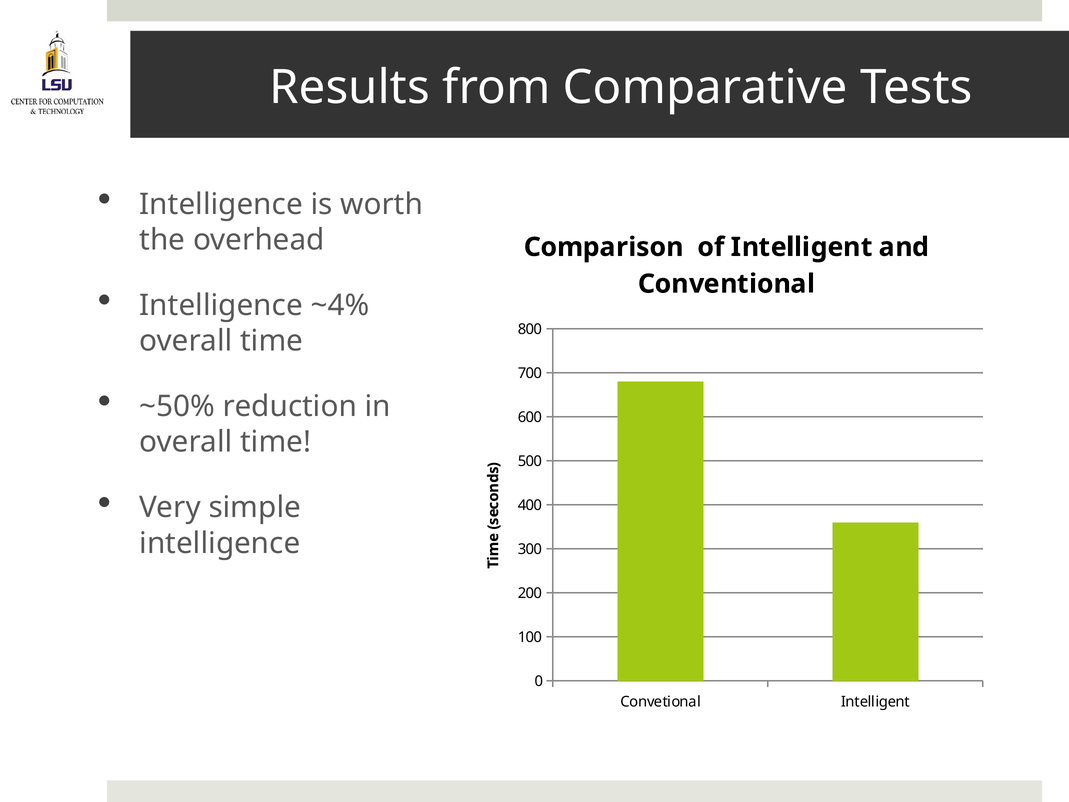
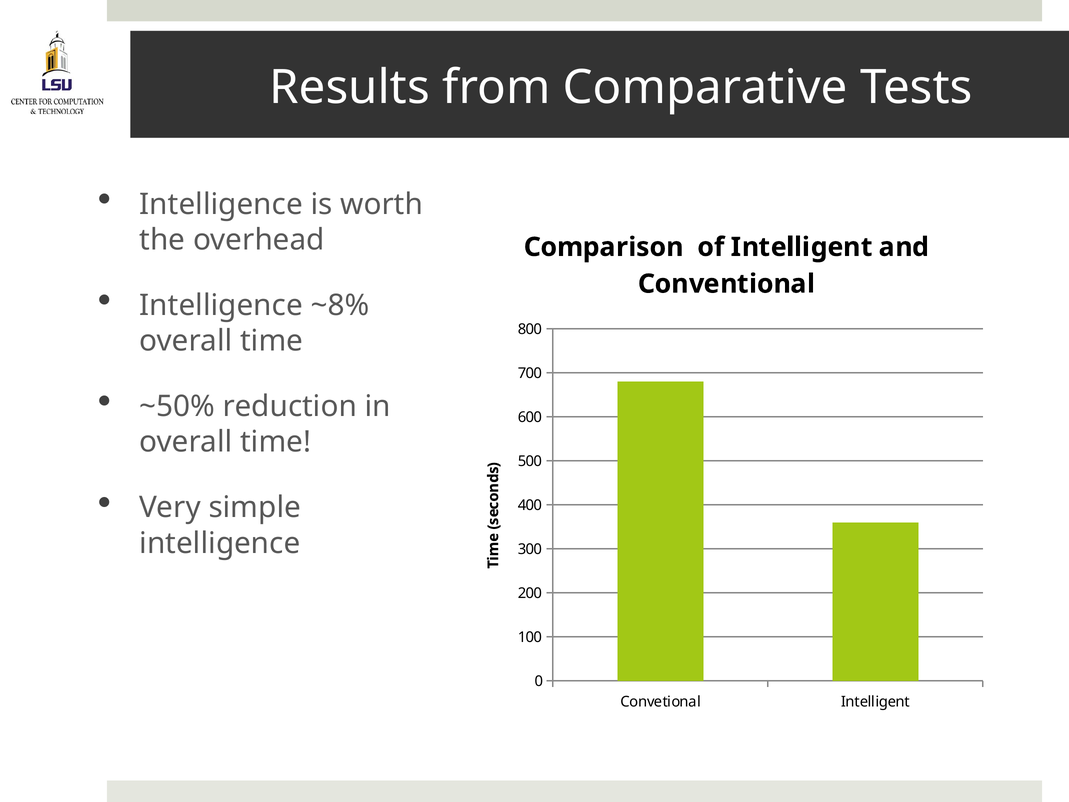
~4%: ~4% -> ~8% (340, 305)
